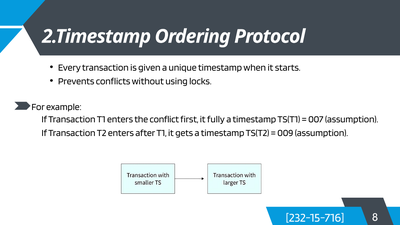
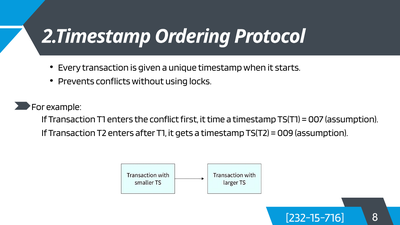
fully: fully -> time (216, 119)
